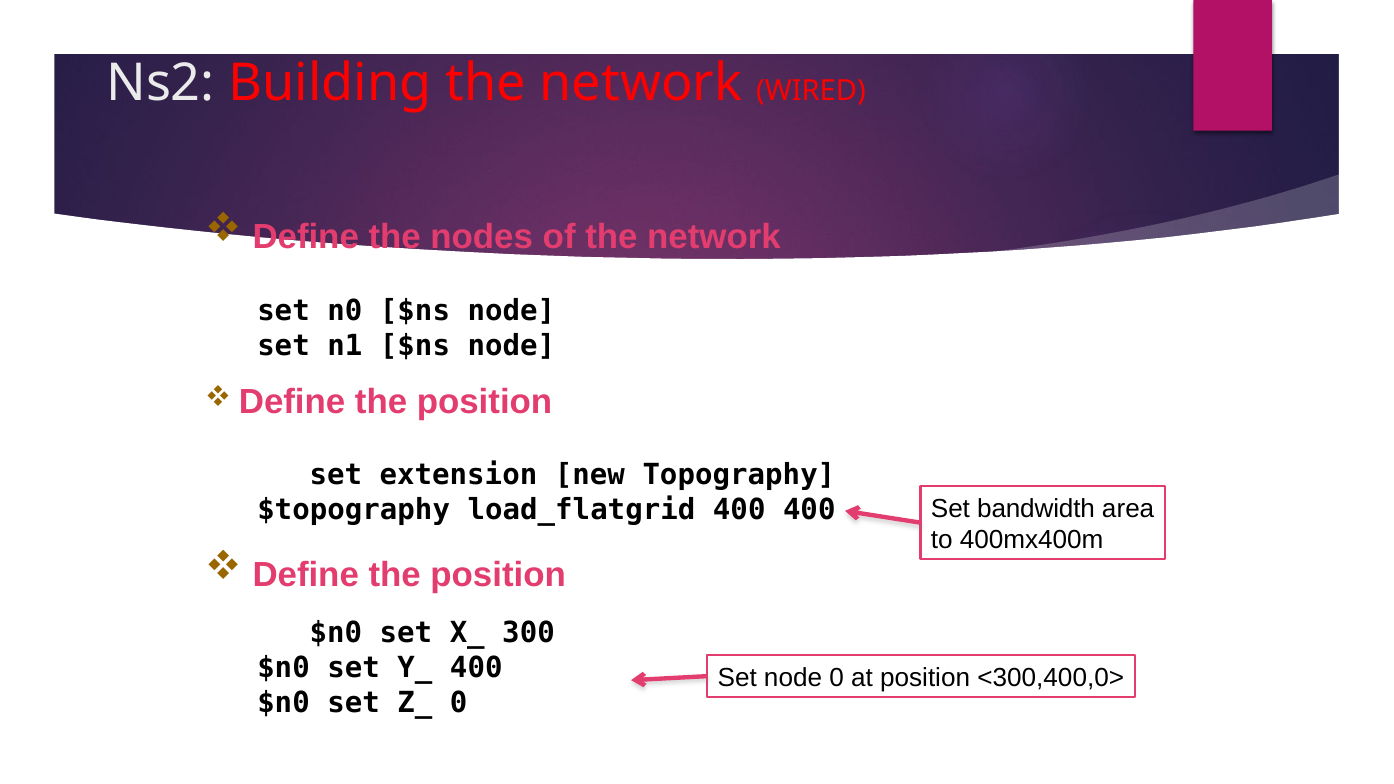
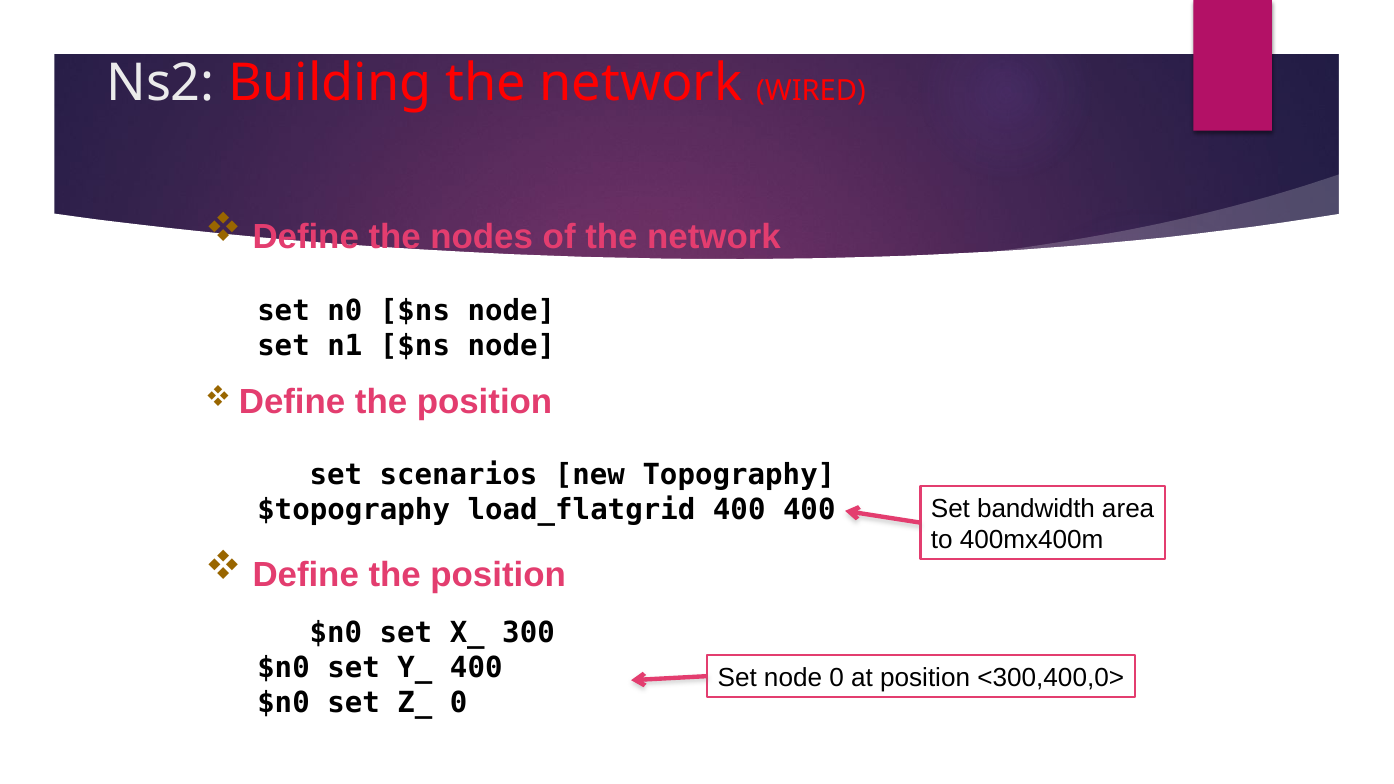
extension: extension -> scenarios (458, 475)
